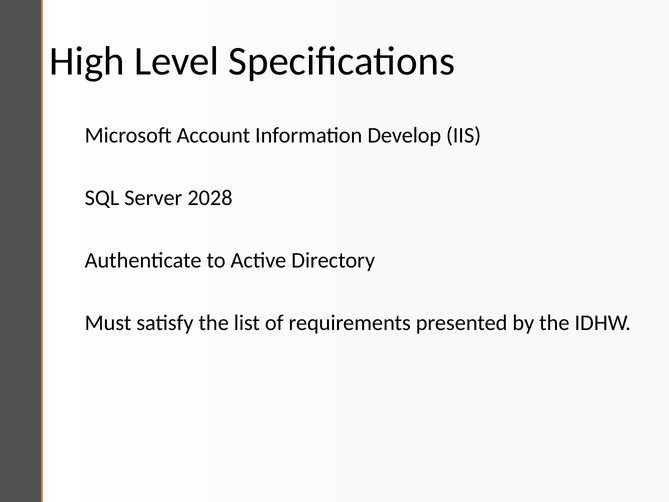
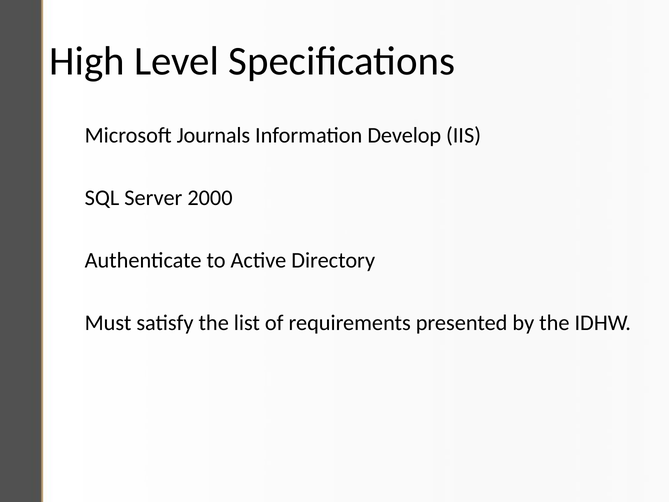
Account: Account -> Journals (213, 135)
2028: 2028 -> 2000 (210, 198)
